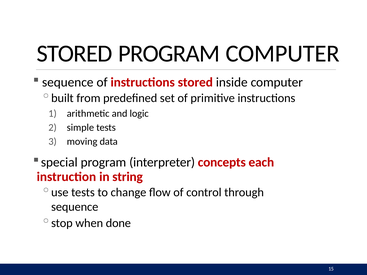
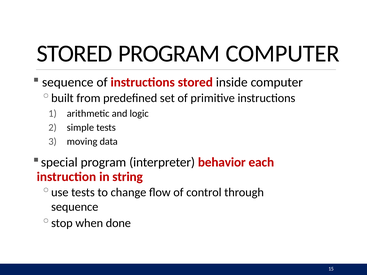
concepts: concepts -> behavior (222, 162)
